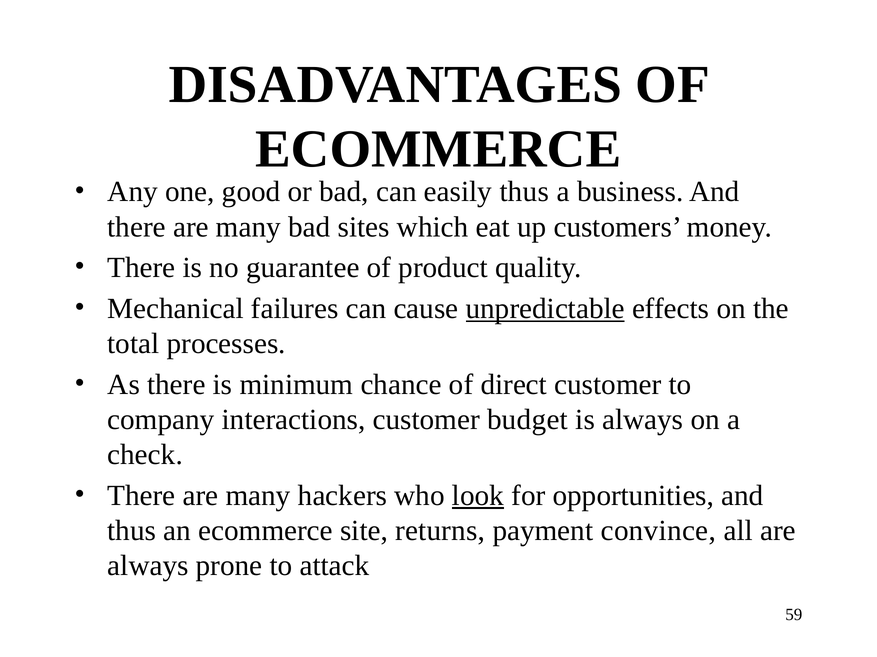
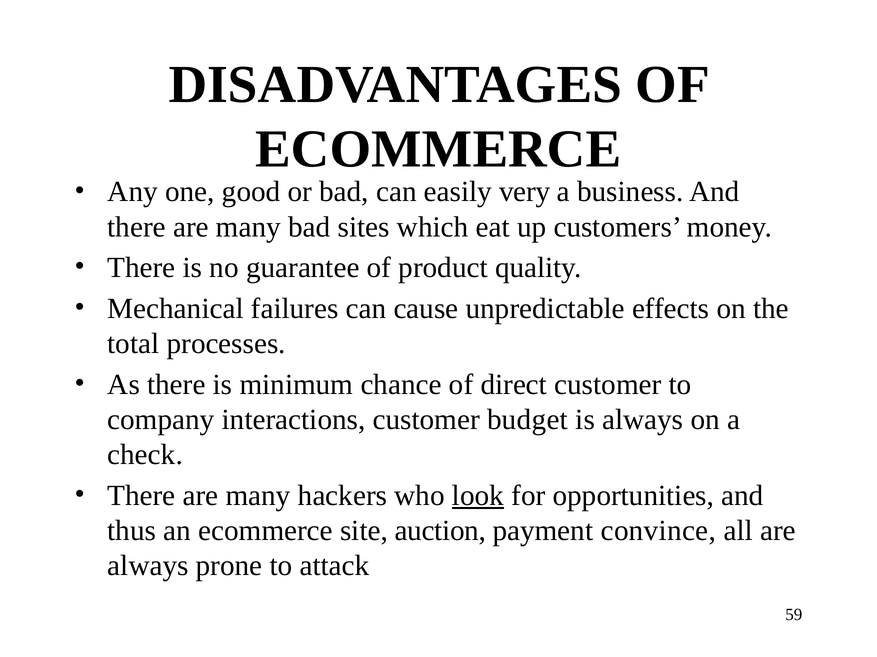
easily thus: thus -> very (525, 192)
unpredictable underline: present -> none (545, 309)
returns: returns -> auction (440, 531)
